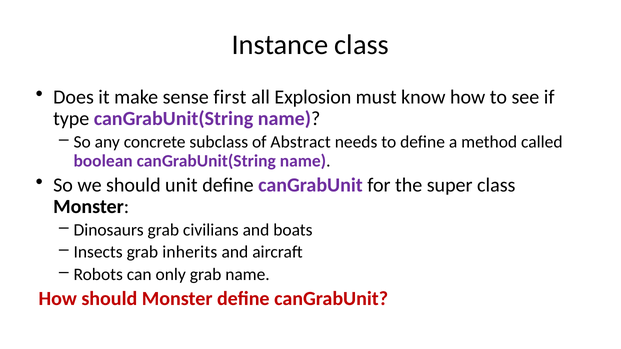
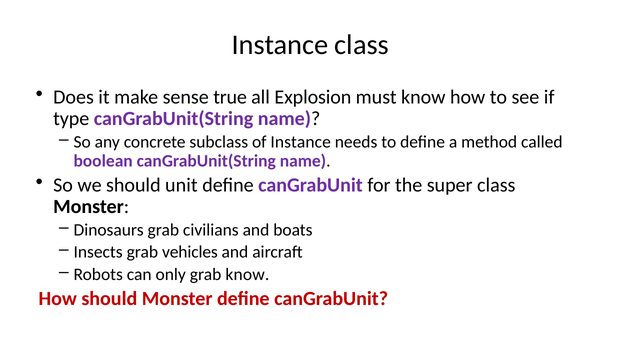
first: first -> true (230, 97)
of Abstract: Abstract -> Instance (301, 142)
inherits: inherits -> vehicles (190, 252)
grab name: name -> know (247, 275)
